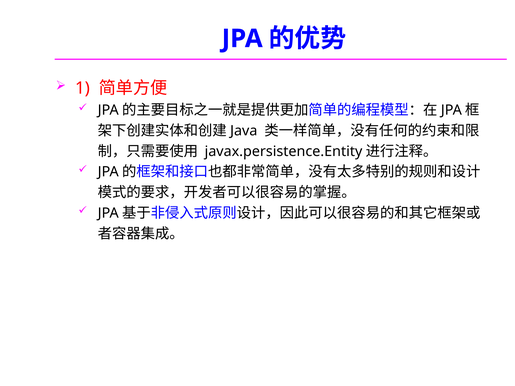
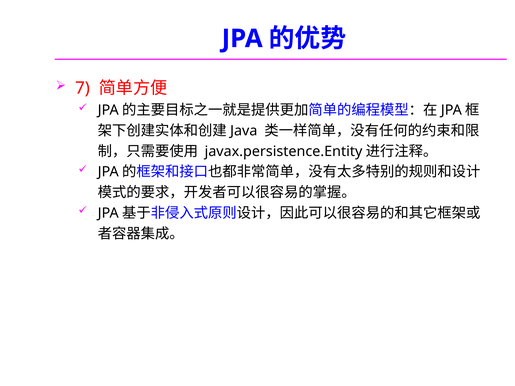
1: 1 -> 7 (83, 88)
